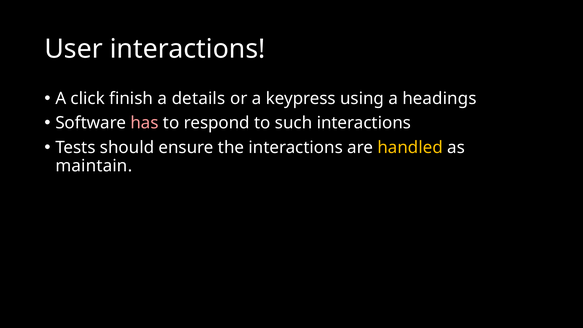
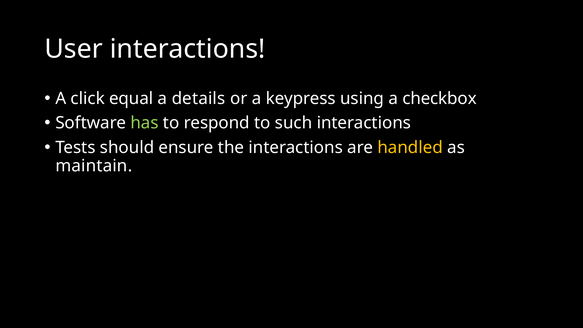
finish: finish -> equal (131, 99)
headings: headings -> checkbox (440, 99)
has colour: pink -> light green (145, 123)
